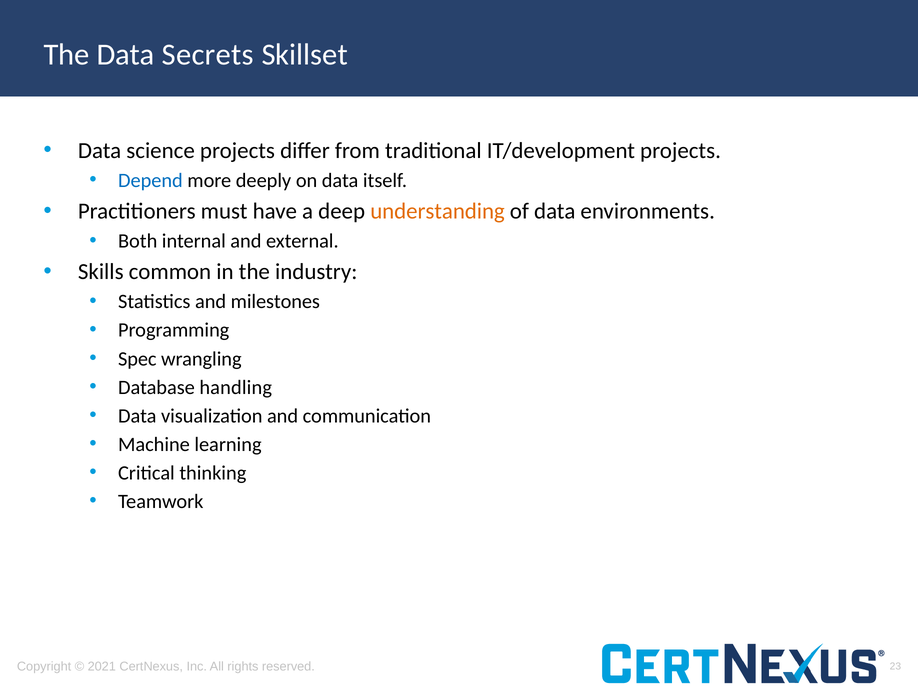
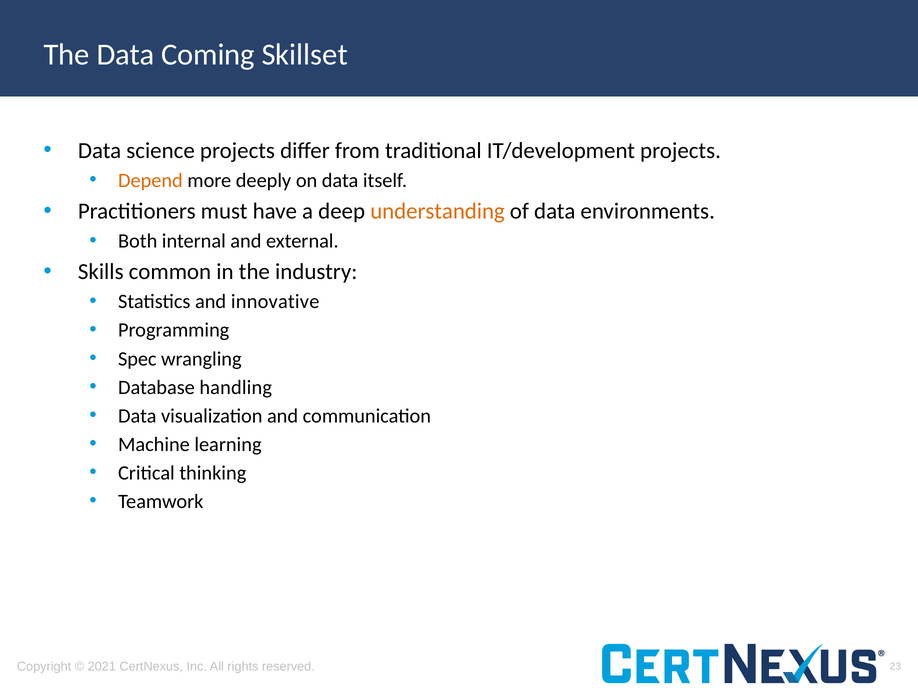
Secrets: Secrets -> Coming (208, 55)
Depend colour: blue -> orange (150, 181)
milestones: milestones -> innovative (275, 302)
